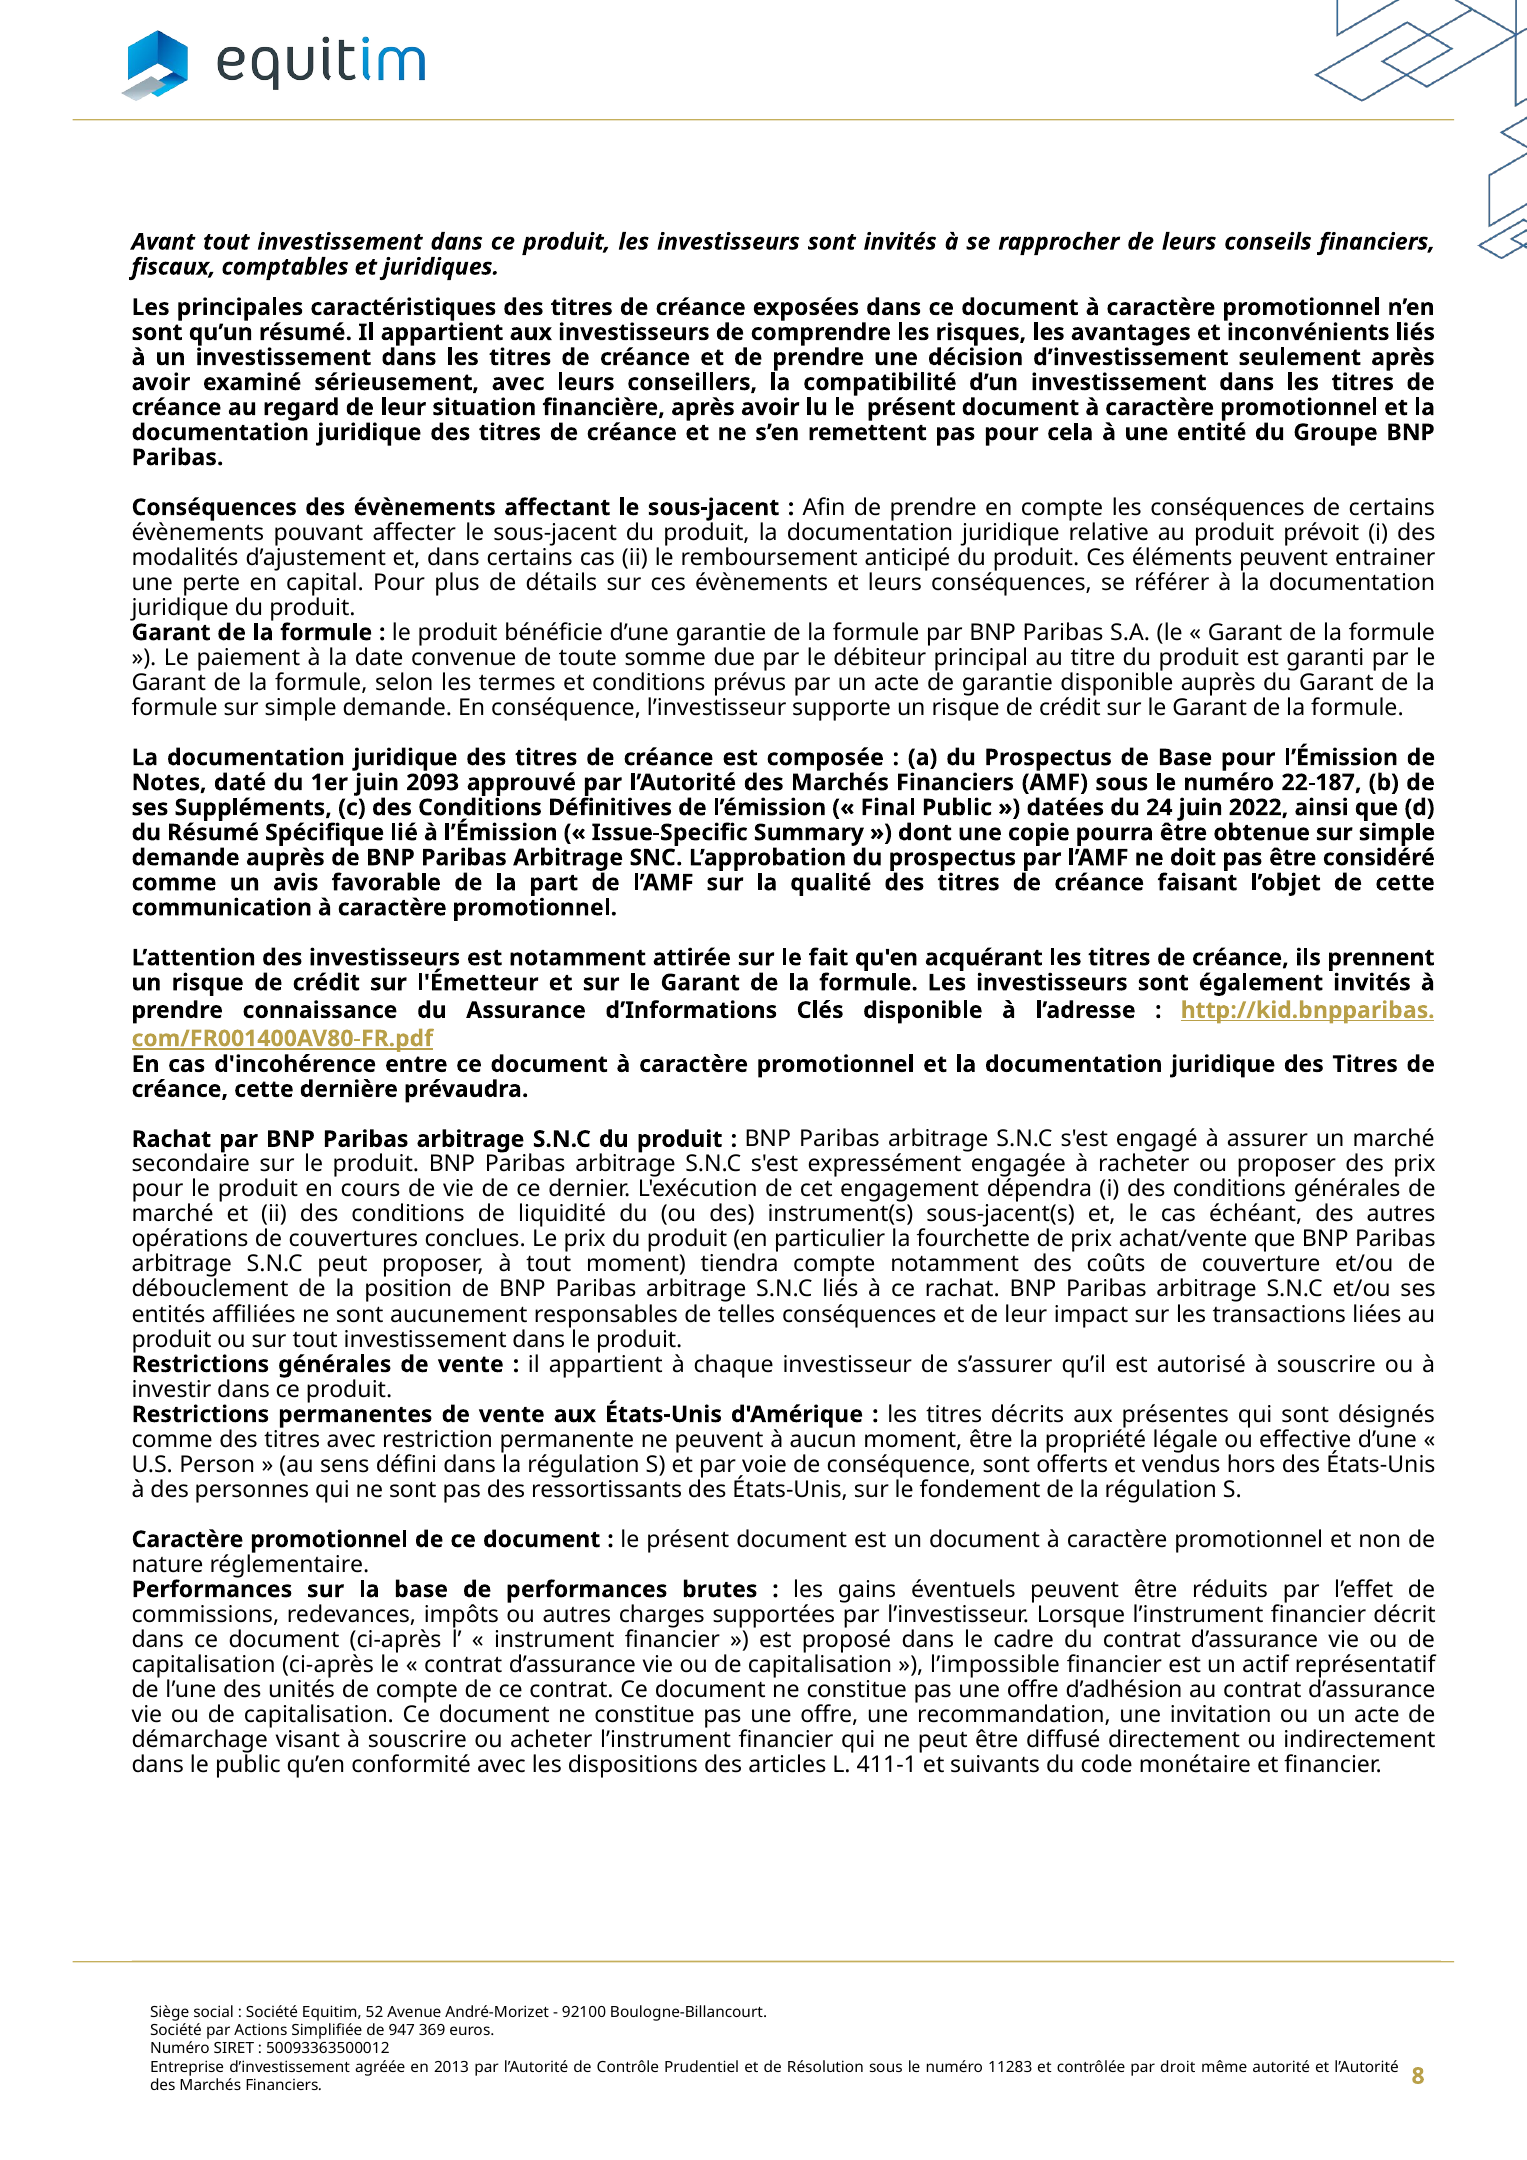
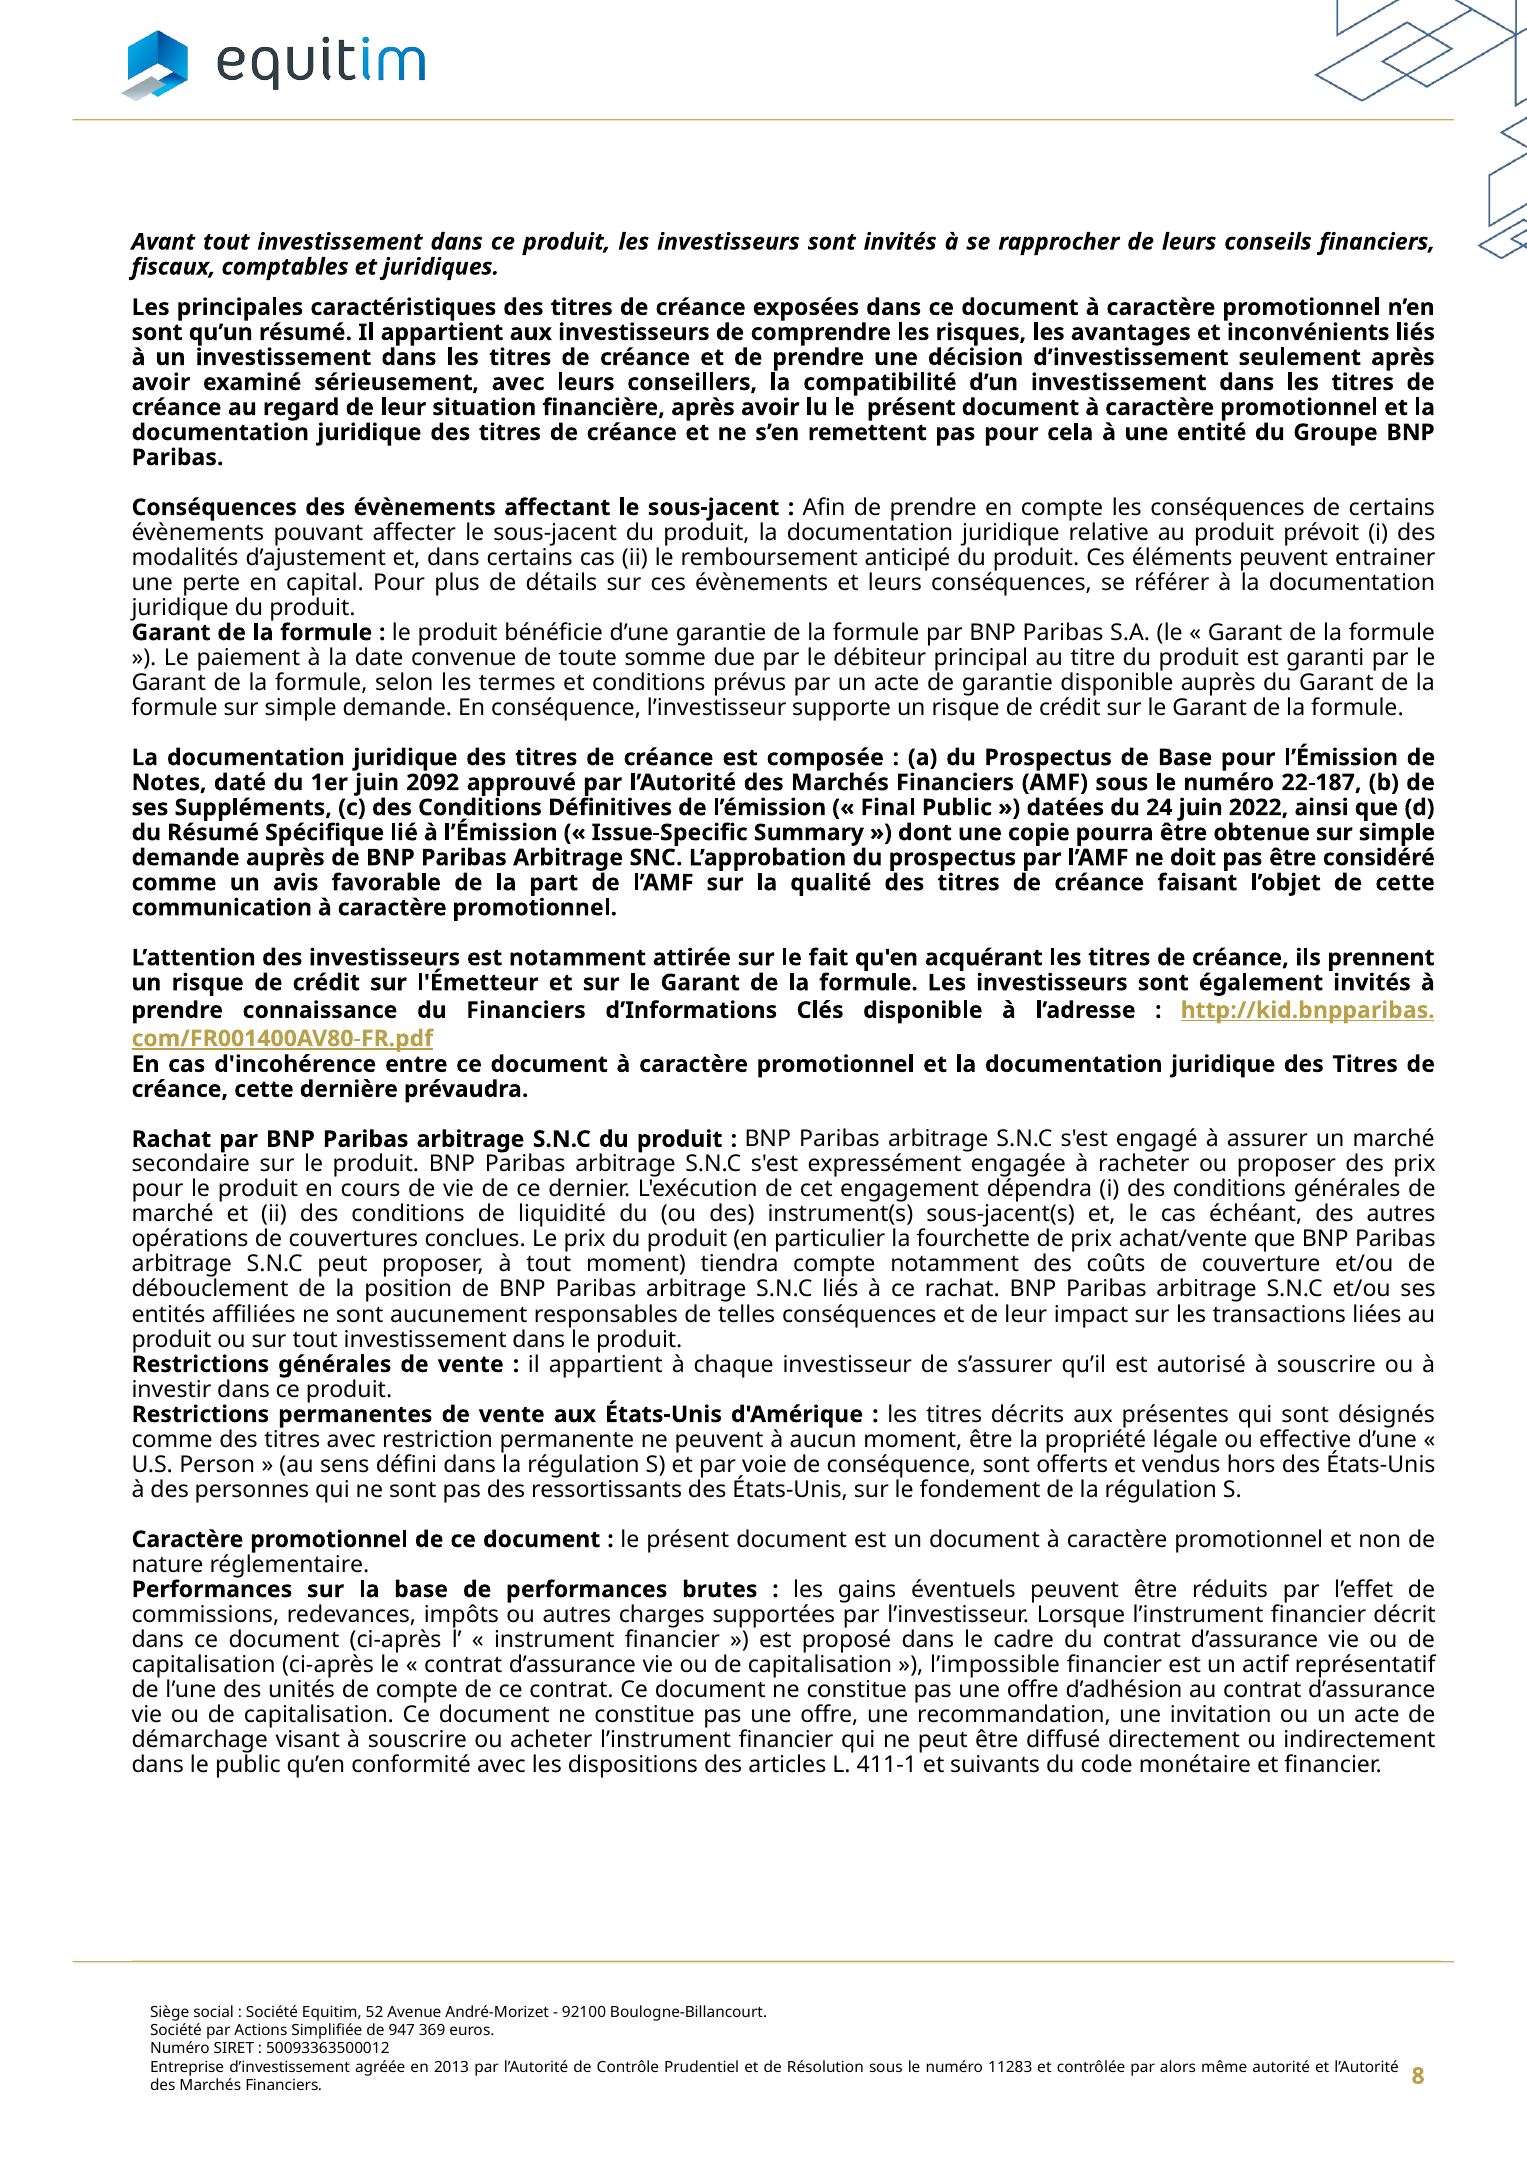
2093: 2093 -> 2092 (433, 782)
du Assurance: Assurance -> Financiers (526, 1010)
droit: droit -> alors (1178, 2067)
